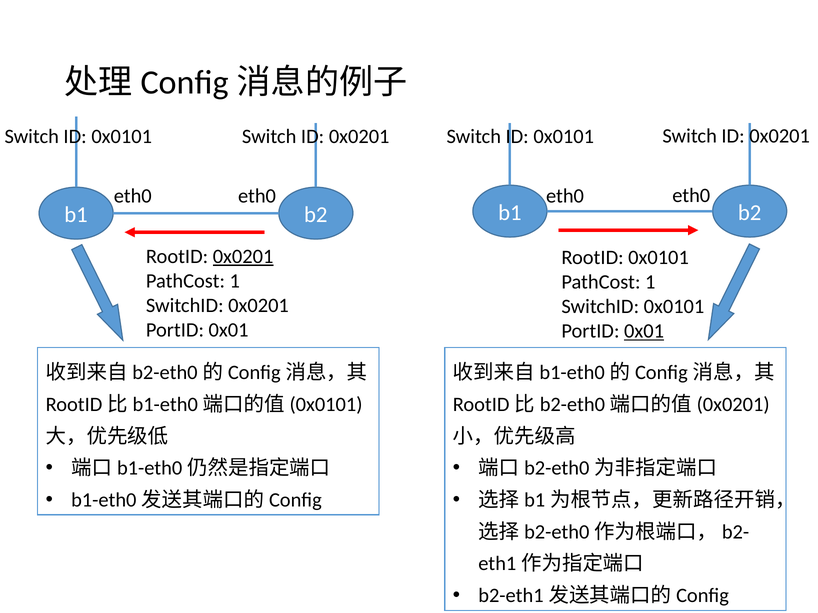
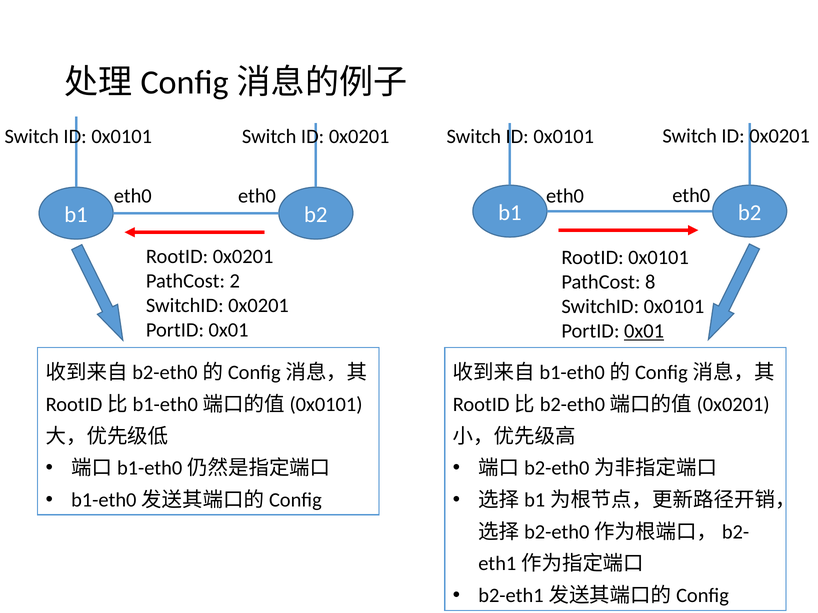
0x0201 underline: present -> none (243, 257)
1: 1 -> 2 (235, 281)
1: 1 -> 8 (650, 282)
